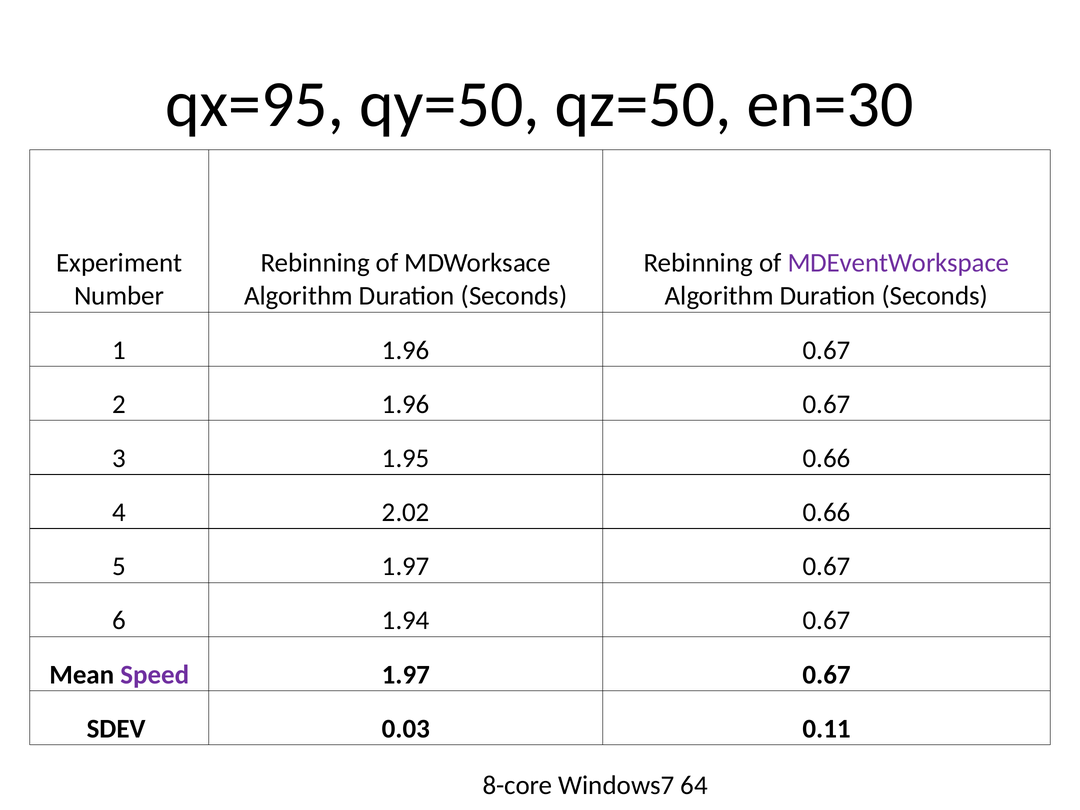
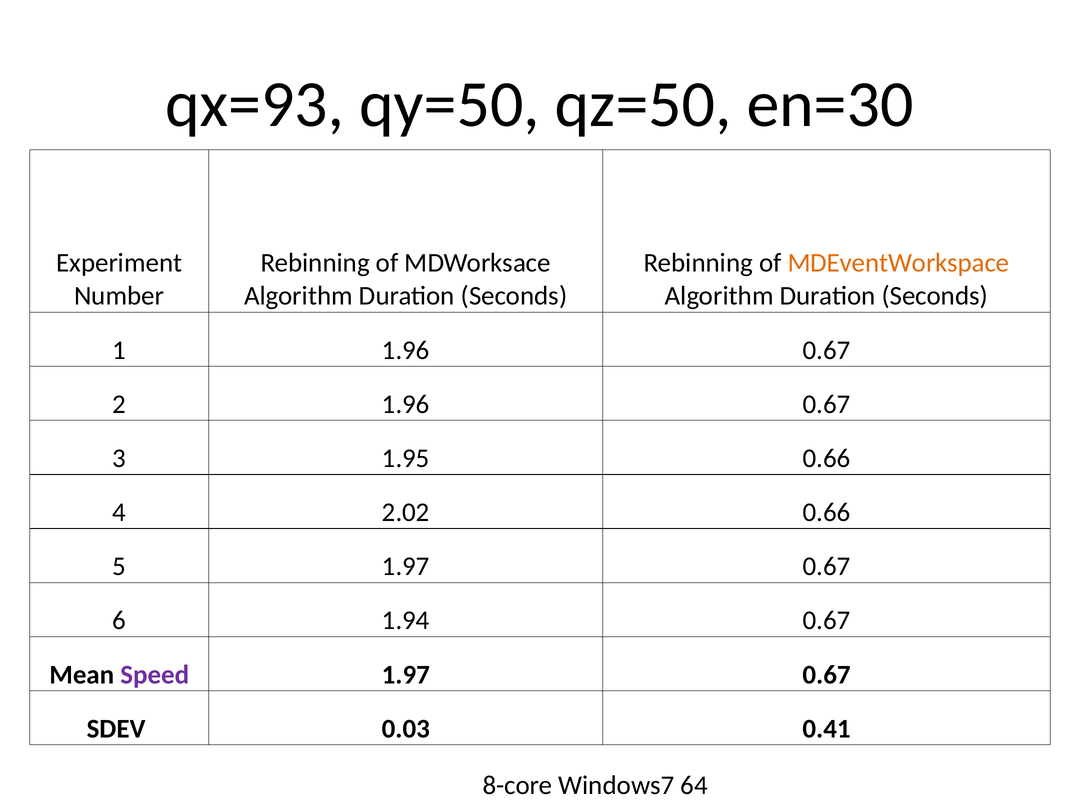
qx=95: qx=95 -> qx=93 (255, 105)
MDEventWorkspace colour: purple -> orange (898, 263)
0.11: 0.11 -> 0.41 (827, 729)
